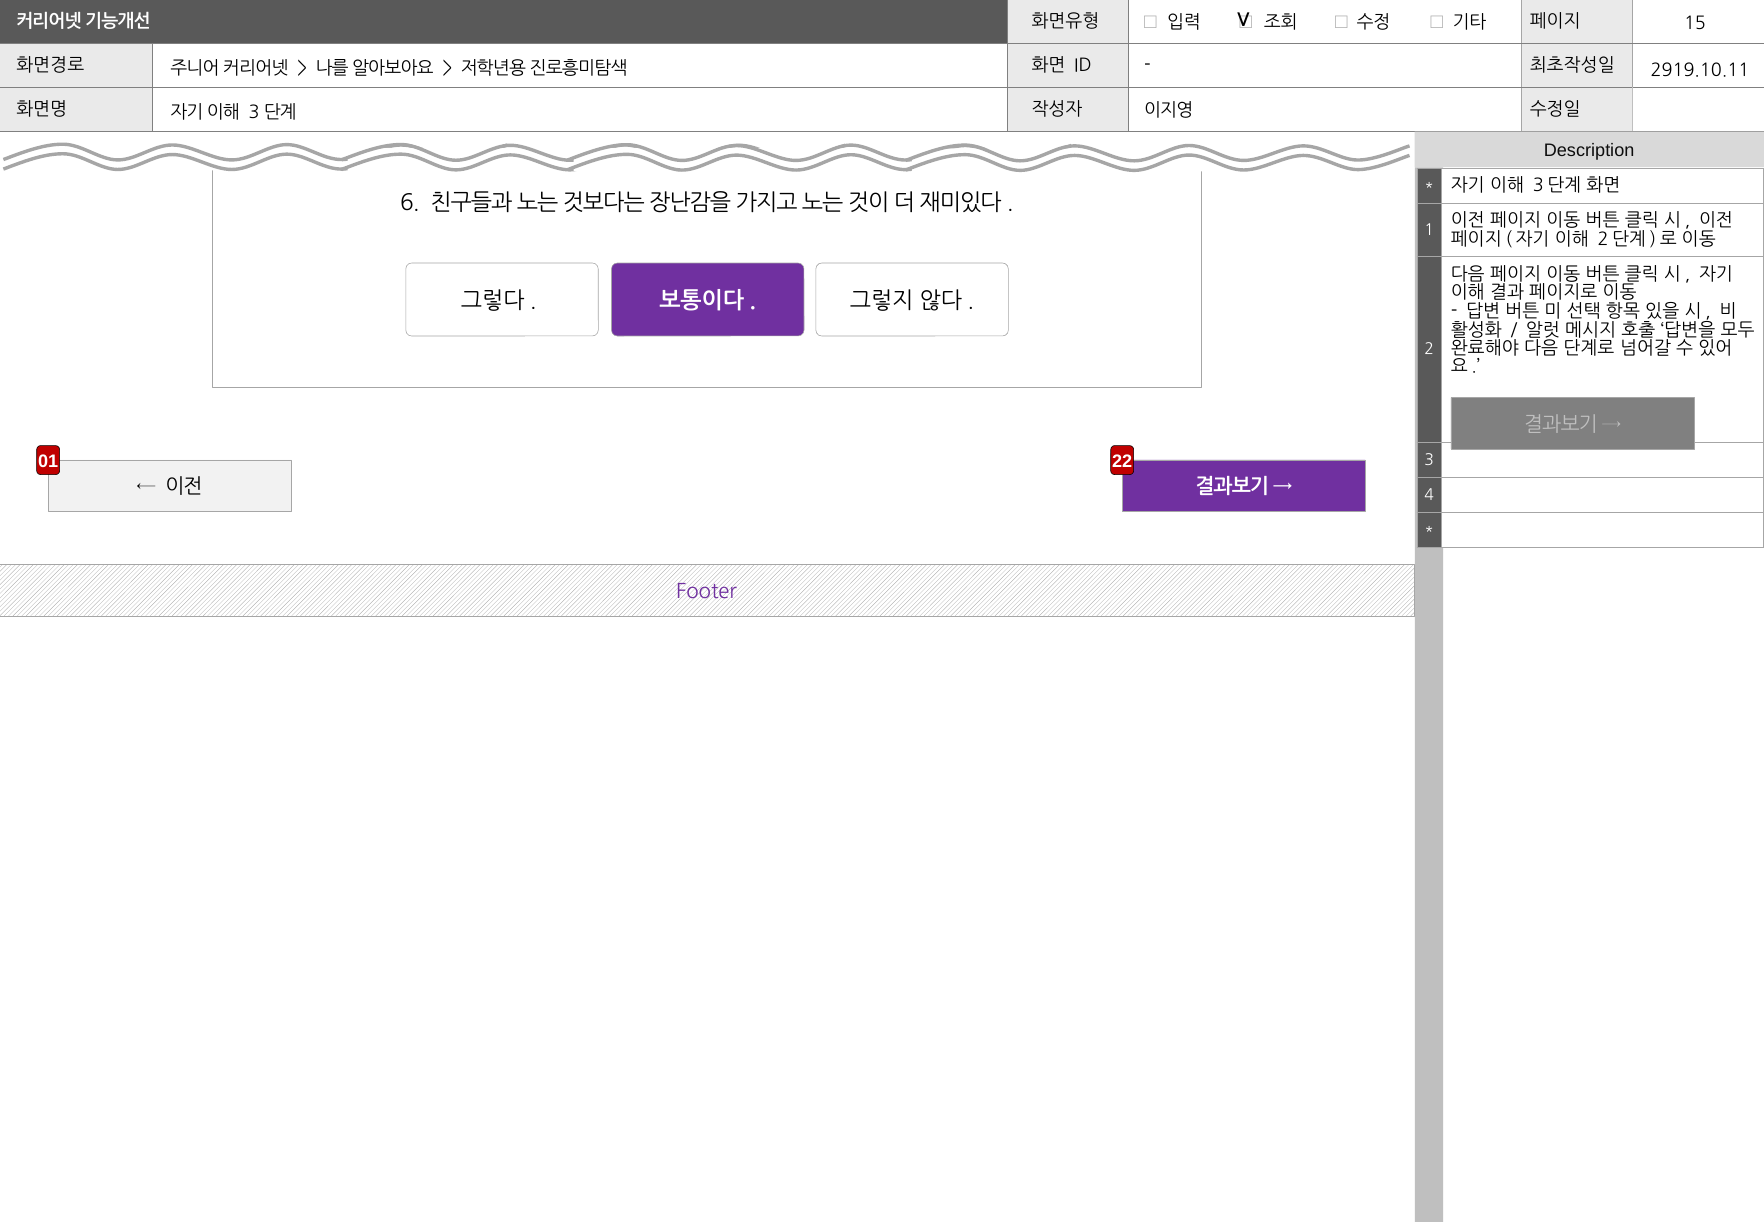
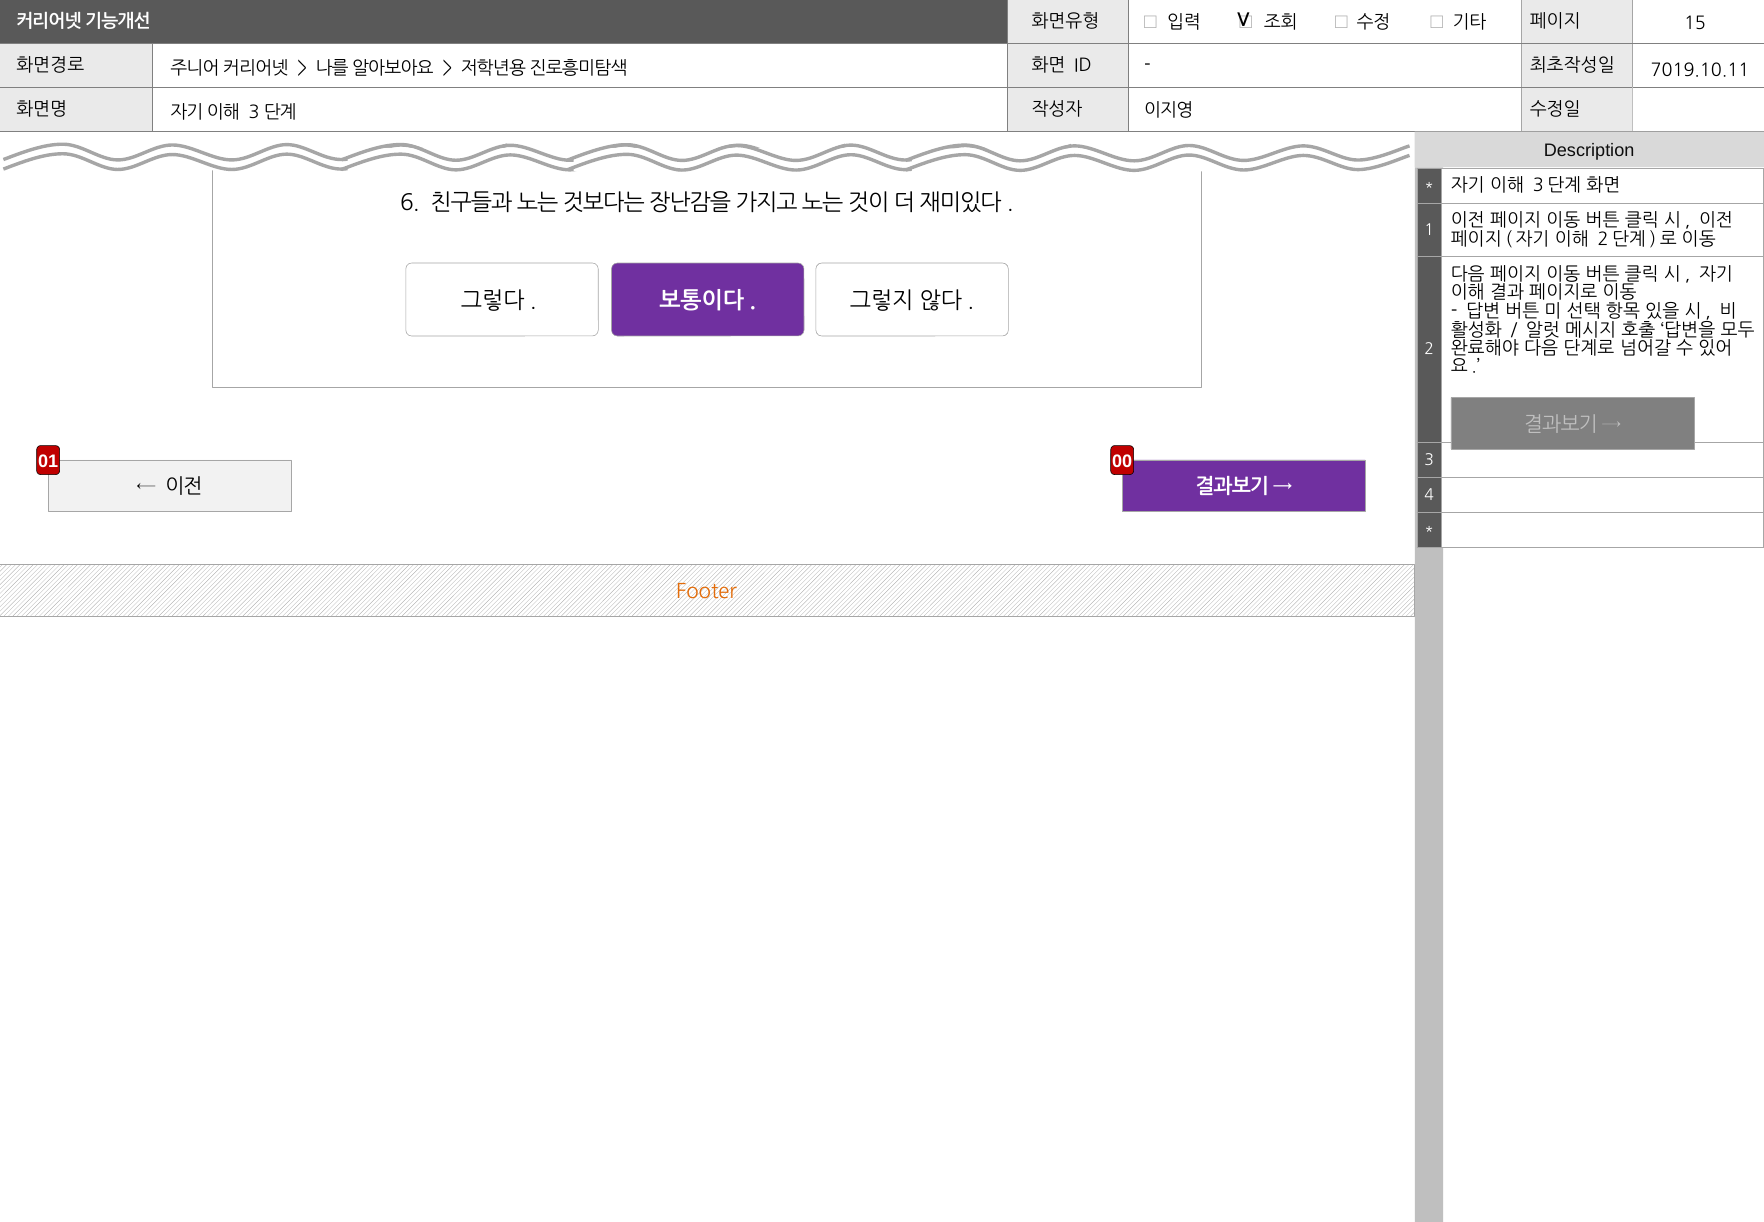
2919.10.11: 2919.10.11 -> 7019.10.11 (1700, 70)
22: 22 -> 00 (1122, 461)
Footer colour: purple -> orange (707, 591)
